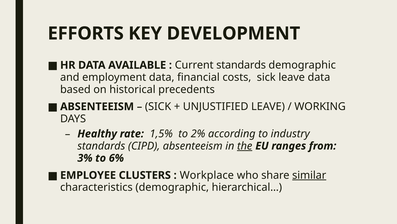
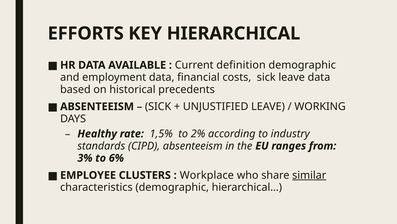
DEVELOPMENT: DEVELOPMENT -> HIERARCHICAL (233, 33)
Current standards: standards -> definition (241, 65)
the underline: present -> none (245, 146)
